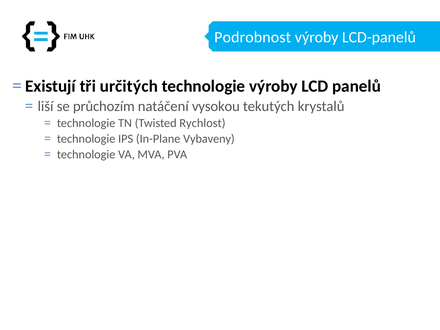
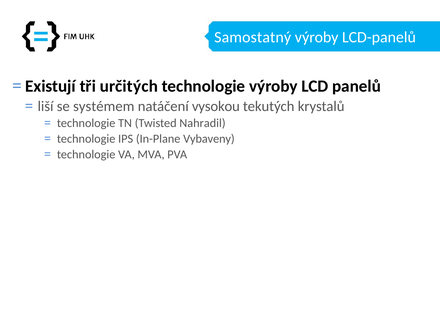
Podrobnost: Podrobnost -> Samostatný (253, 37)
průchozím: průchozím -> systémem (104, 106)
Rychlost: Rychlost -> Nahradil (202, 123)
